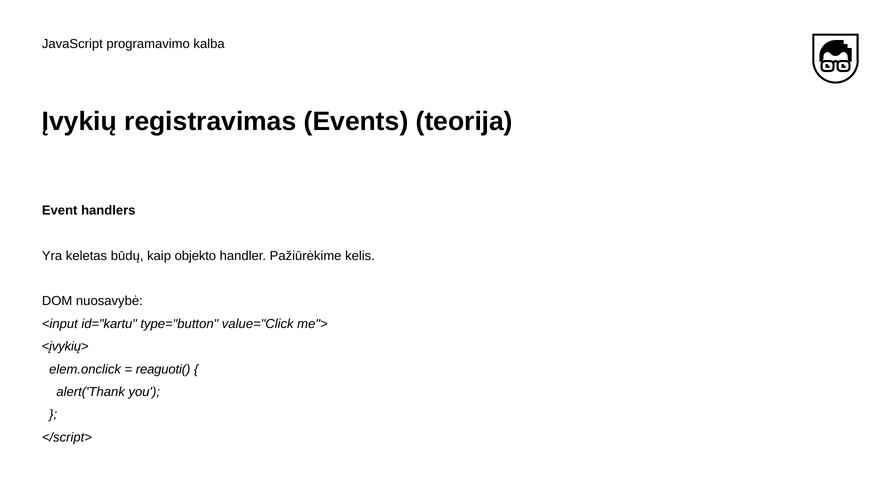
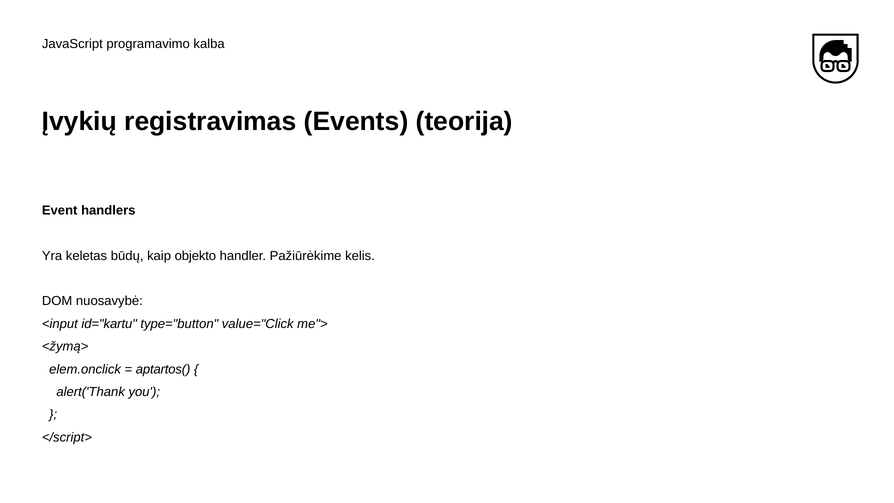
<įvykių>: <įvykių> -> <žymą> (65, 346)
reaguoti(: reaguoti( -> aptartos( (163, 369)
